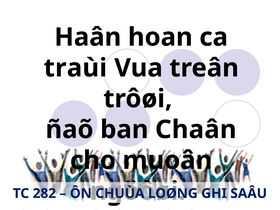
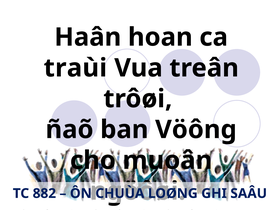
Chaân: Chaân -> Vöông (196, 130)
282: 282 -> 882 (44, 193)
